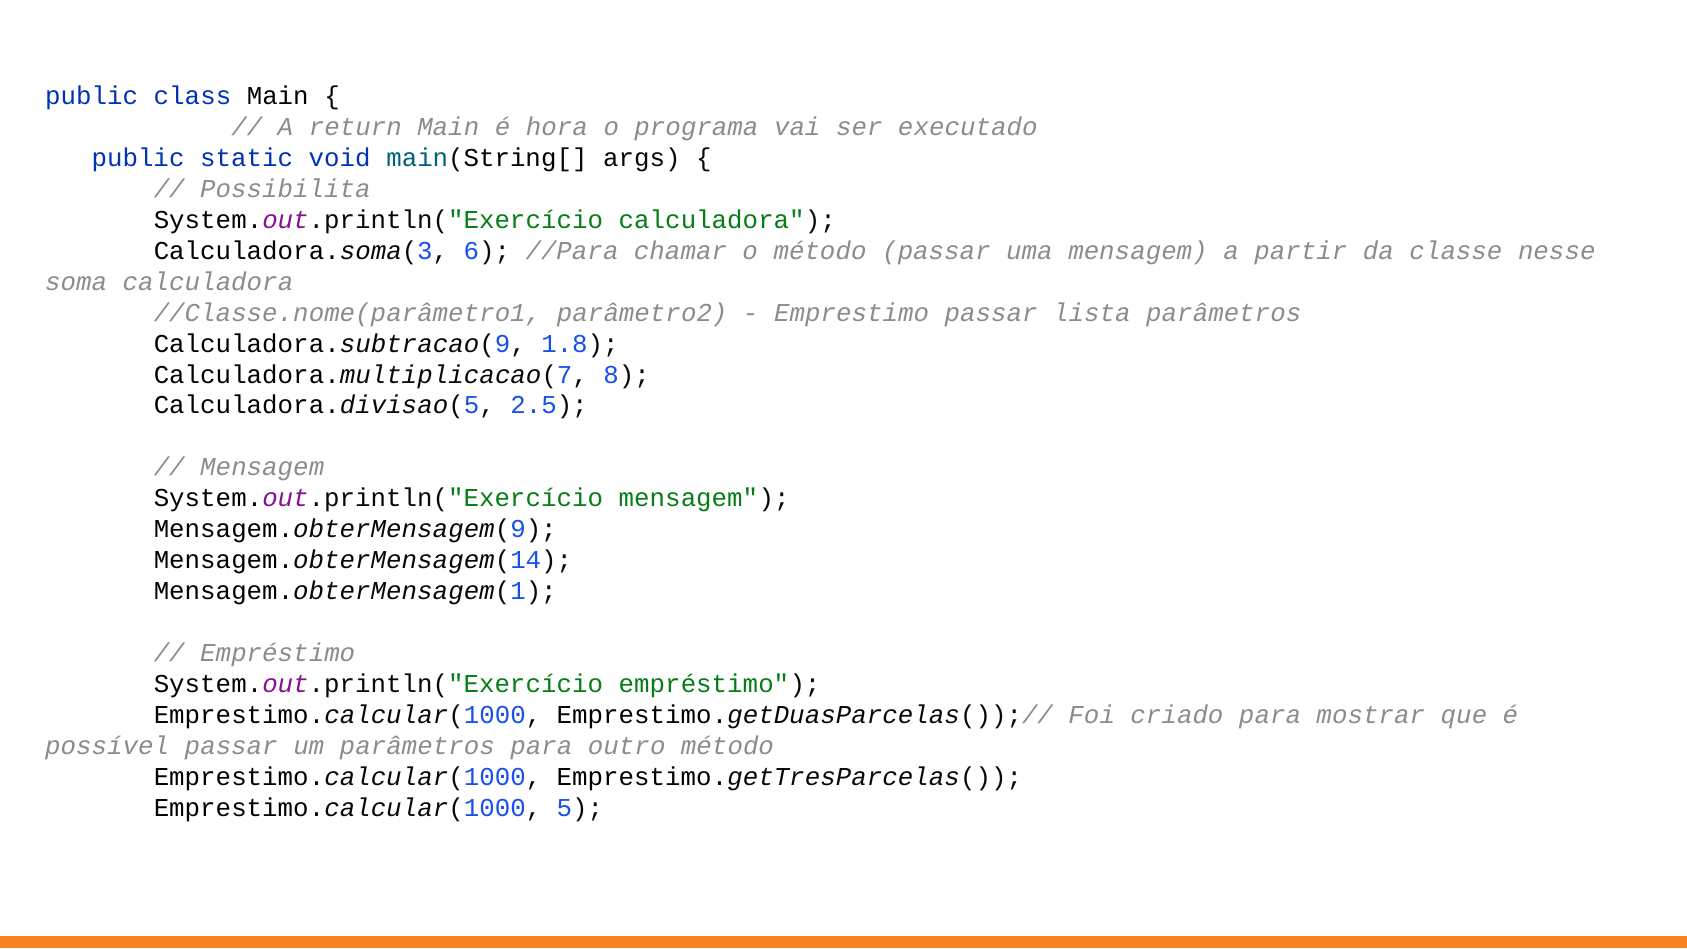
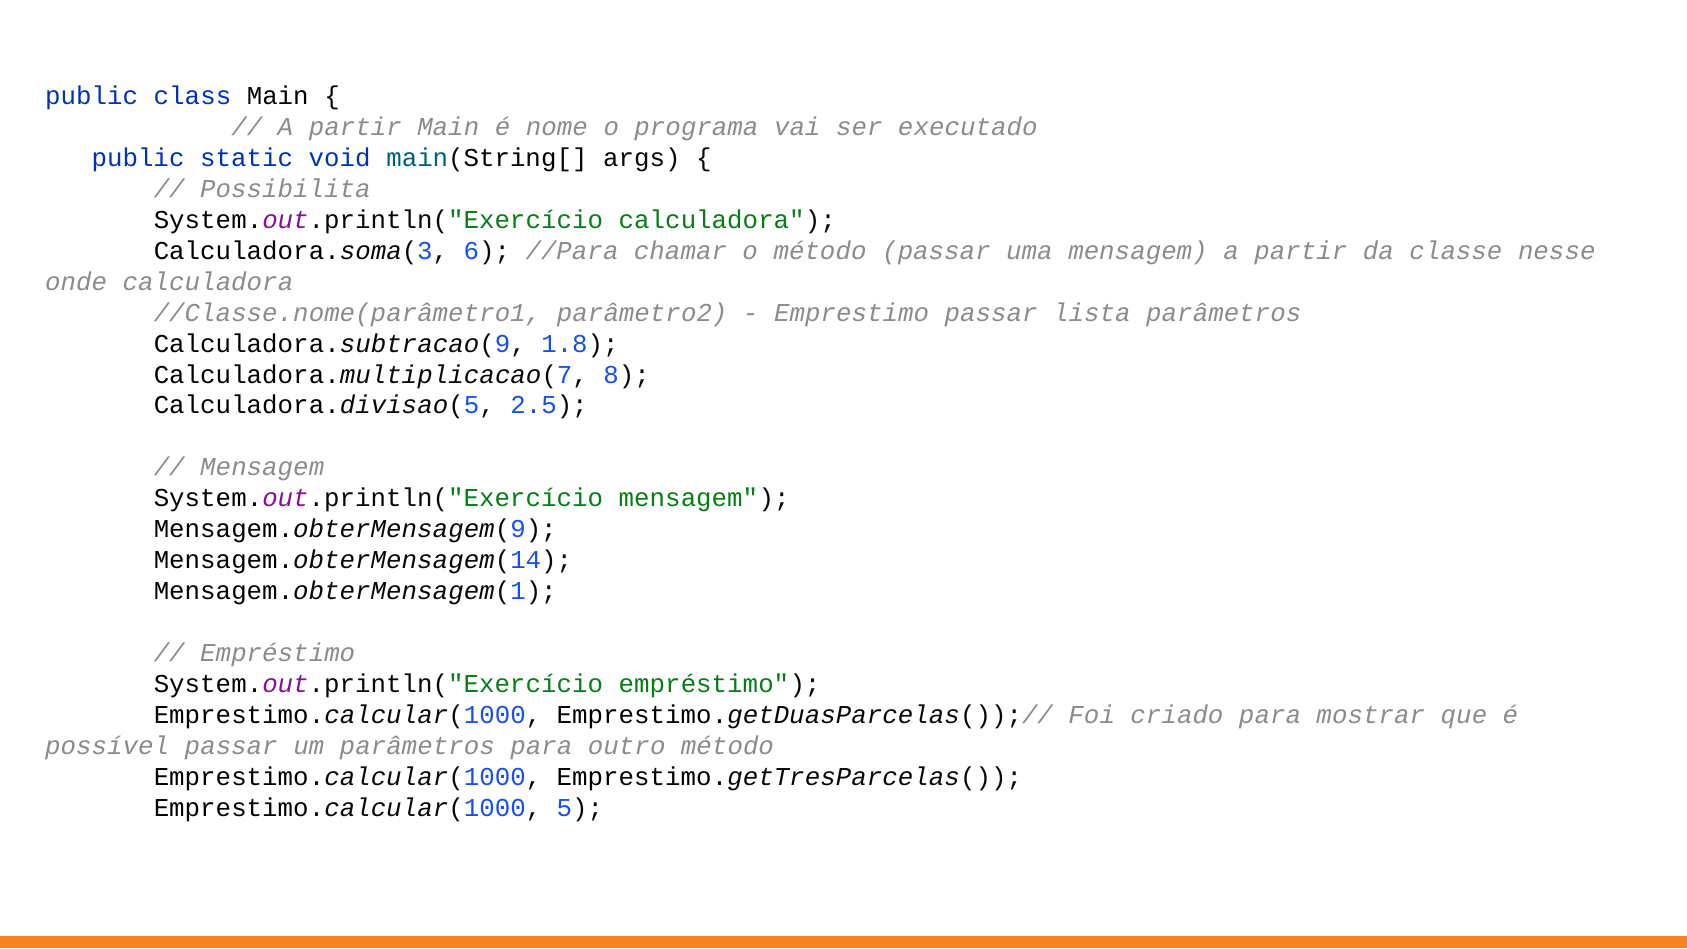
return: return -> partir (355, 127)
hora: hora -> nome (557, 127)
soma: soma -> onde (76, 282)
